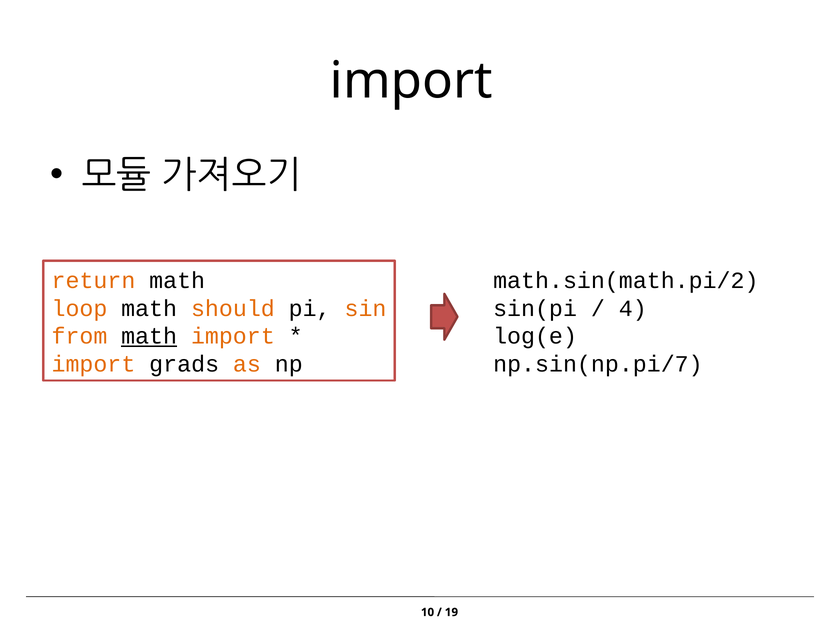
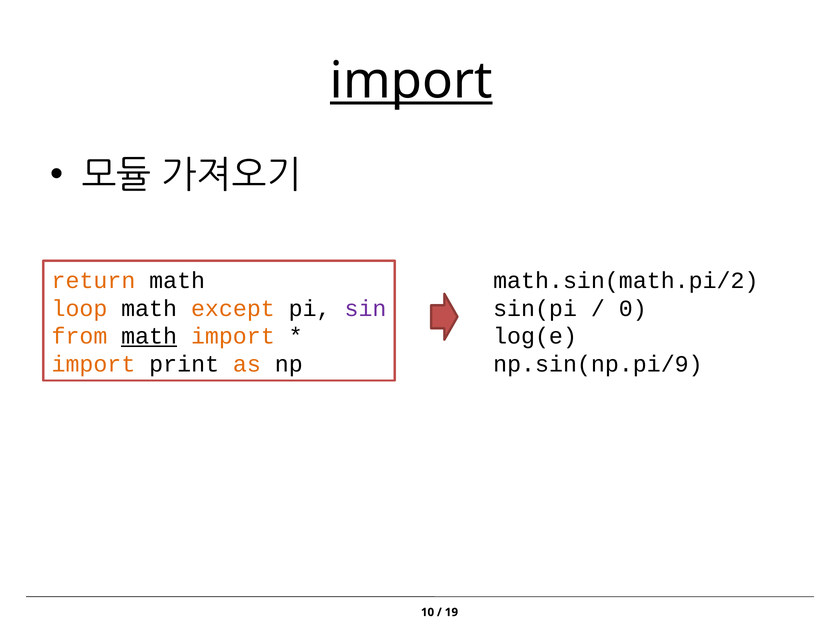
import underline: none -> present (411, 81)
should: should -> except (233, 308)
sin colour: orange -> purple (366, 308)
4: 4 -> 0 (633, 308)
grads: grads -> print (184, 364)
np.sin(np.pi/7: np.sin(np.pi/7 -> np.sin(np.pi/9 (598, 364)
